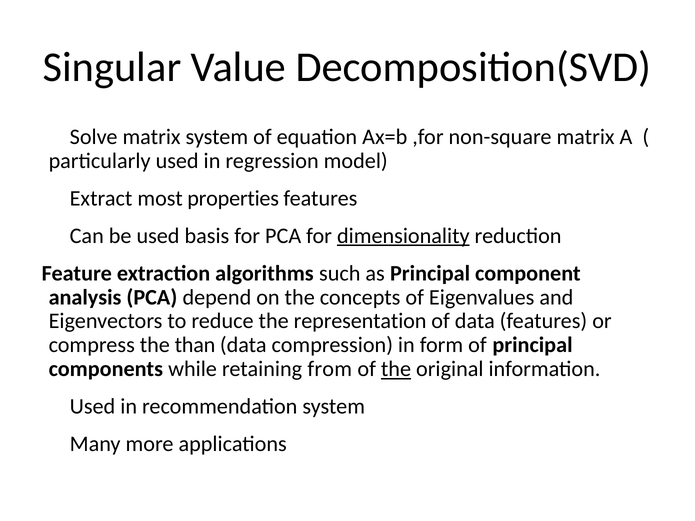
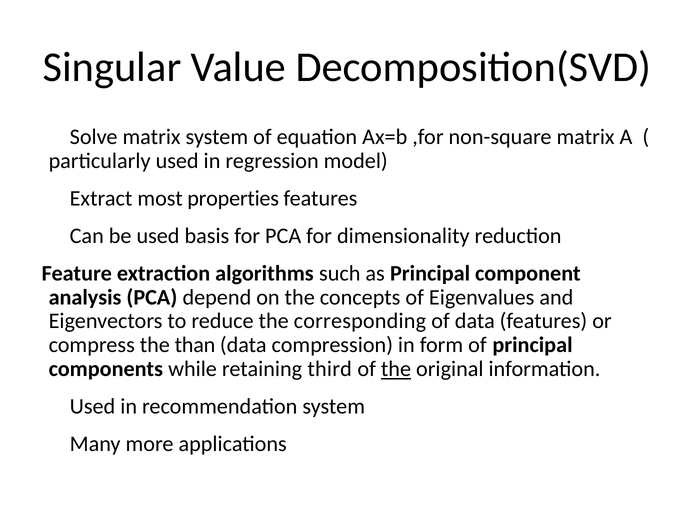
dimensionality underline: present -> none (403, 236)
representation: representation -> corresponding (360, 321)
from: from -> third (330, 369)
